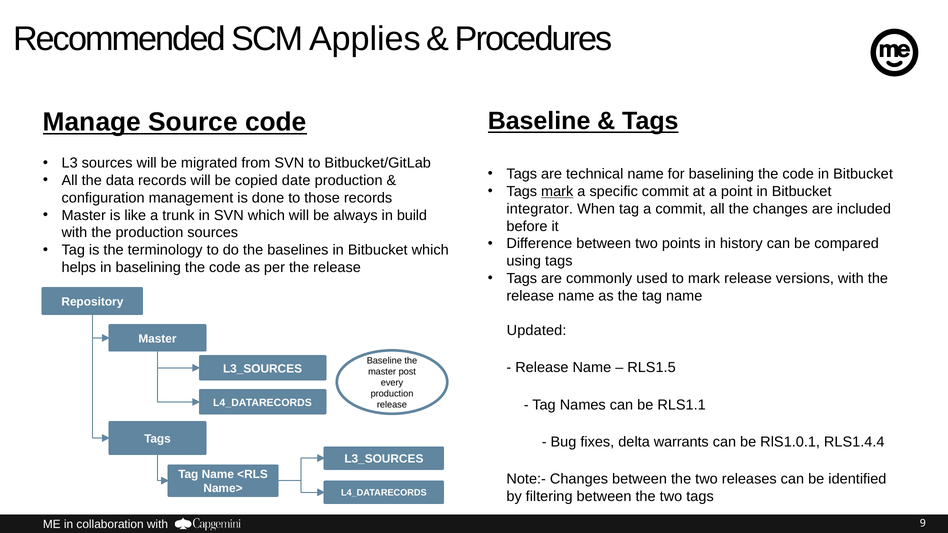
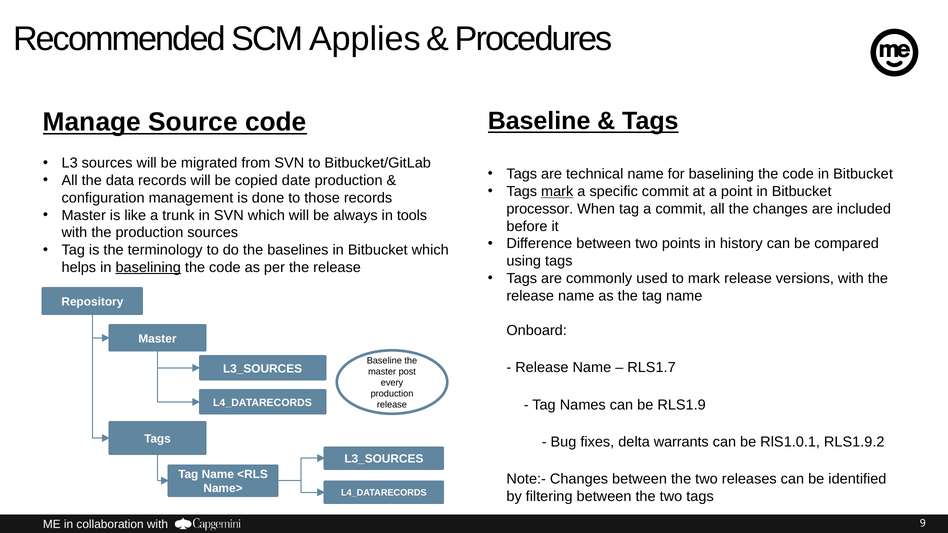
integrator: integrator -> processor (540, 209)
build: build -> tools (412, 215)
baselining underline: none -> present (148, 268)
Updated: Updated -> Onboard (537, 331)
RLS1.5: RLS1.5 -> RLS1.7 (652, 368)
RLS1.1: RLS1.1 -> RLS1.9 (682, 405)
RLS1.4.4: RLS1.4.4 -> RLS1.9.2 (854, 442)
